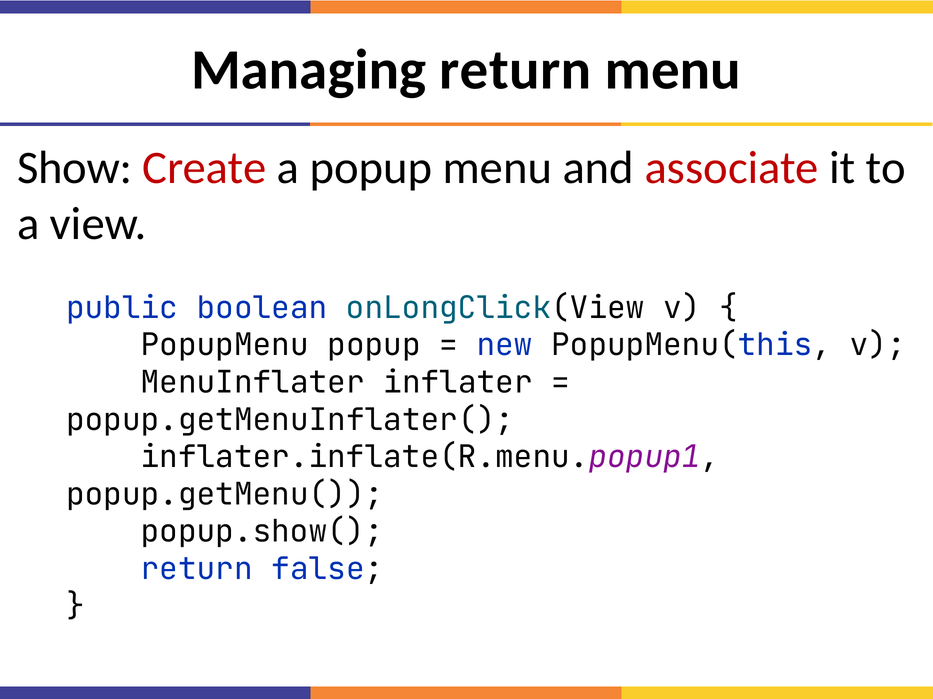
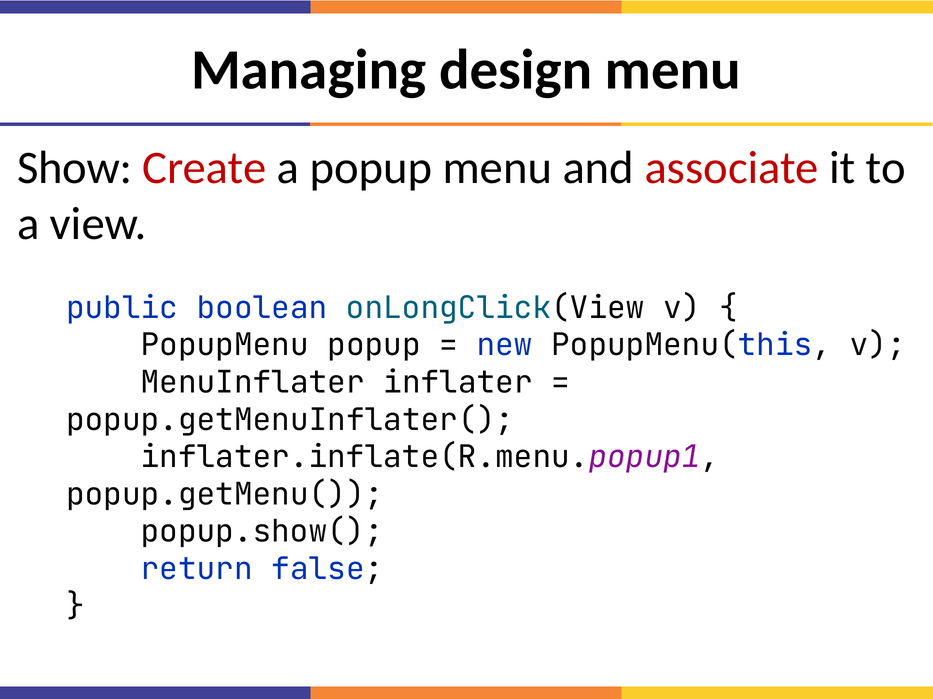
Managing return: return -> design (516, 70)
